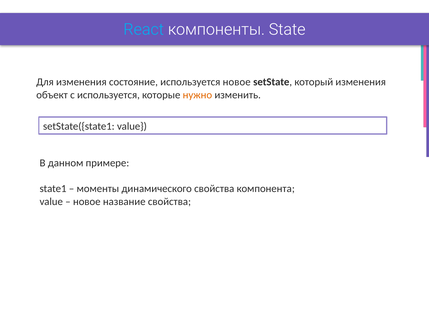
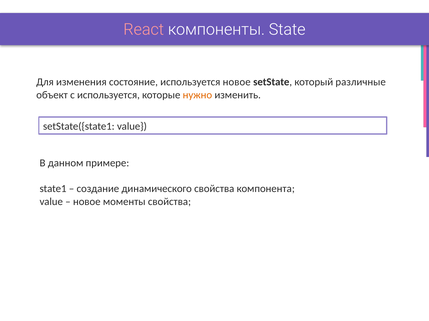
React colour: light blue -> pink (144, 30)
который изменения: изменения -> различные (361, 82)
моменты: моменты -> создание (98, 189)
название: название -> моменты (124, 202)
